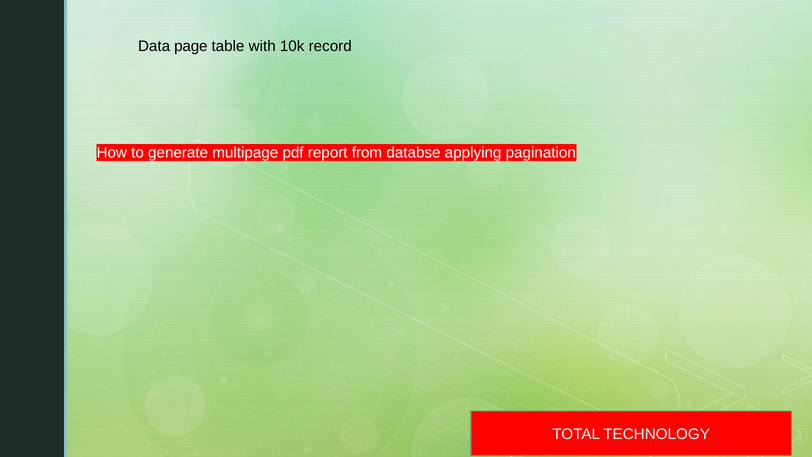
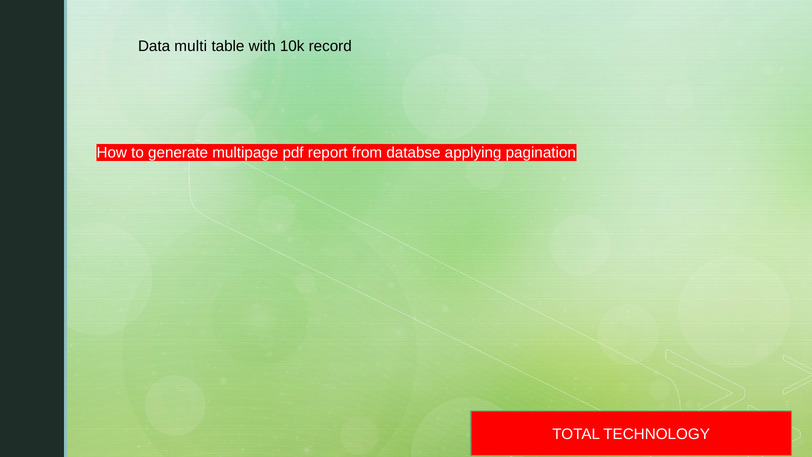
page: page -> multi (191, 46)
